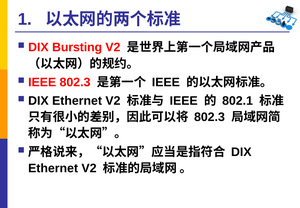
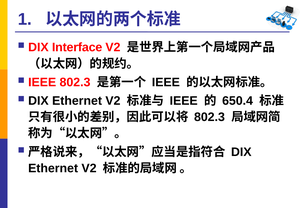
Bursting: Bursting -> Interface (77, 47)
802.1: 802.1 -> 650.4 (238, 101)
